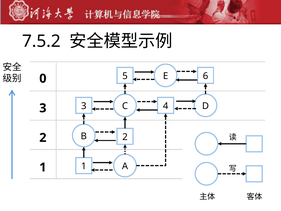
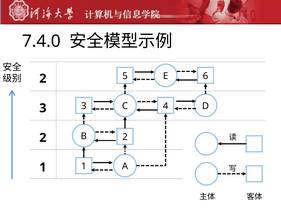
7.5.2: 7.5.2 -> 7.4.0 (41, 41)
0: 0 -> 2 (43, 78)
